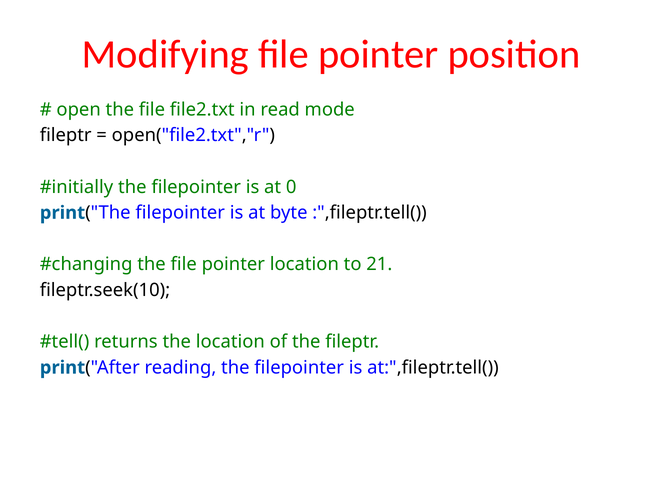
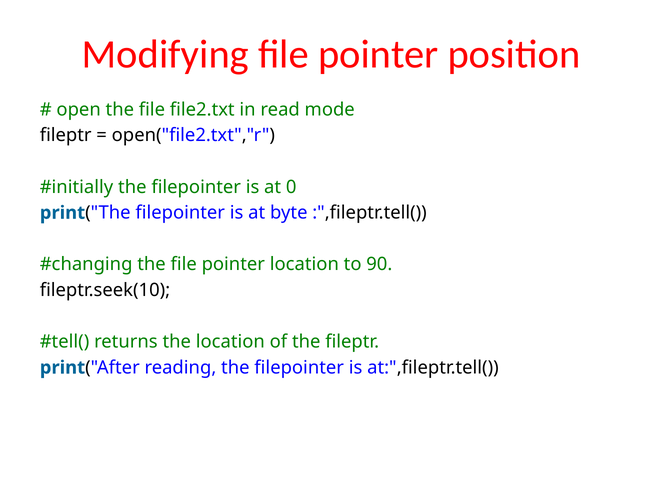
21: 21 -> 90 (379, 264)
